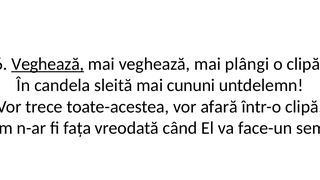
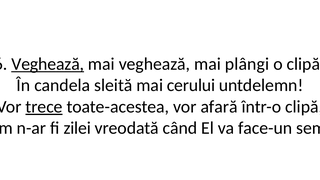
cununi: cununi -> cerului (191, 85)
trece underline: none -> present (44, 107)
fața: fața -> zilei (77, 128)
